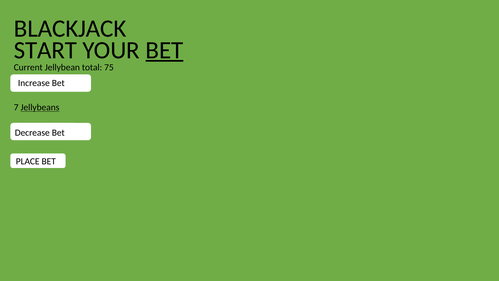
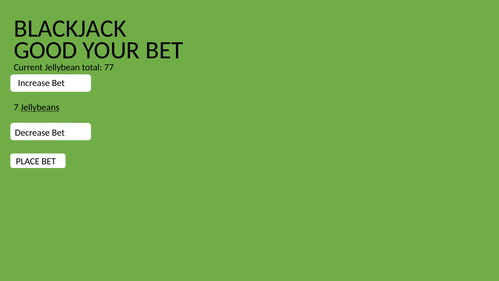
START: START -> GOOD (45, 50)
BET underline: present -> none (164, 50)
75: 75 -> 77 (109, 67)
